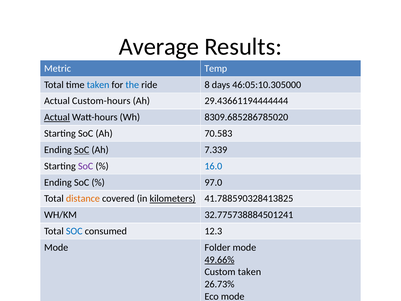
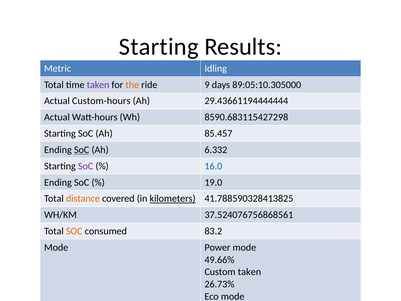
Average: Average -> Starting (159, 47)
Temp: Temp -> Idling (216, 68)
taken colour: blue -> purple (98, 85)
the colour: blue -> orange (132, 85)
8: 8 -> 9 (207, 85)
46:05:10.305000: 46:05:10.305000 -> 89:05:10.305000 (267, 85)
Actual underline: present -> none (57, 117)
8309.685286785020: 8309.685286785020 -> 8590.683115427298 (246, 117)
70.583: 70.583 -> 85.457 (218, 133)
7.339: 7.339 -> 6.332 (216, 150)
97.0: 97.0 -> 19.0 (213, 182)
32.775738884501241: 32.775738884501241 -> 37.524076756868561 (249, 215)
SOC colour: blue -> orange (74, 231)
12.3: 12.3 -> 83.2 (213, 231)
Mode Folder: Folder -> Power (217, 247)
49.66% underline: present -> none (219, 260)
